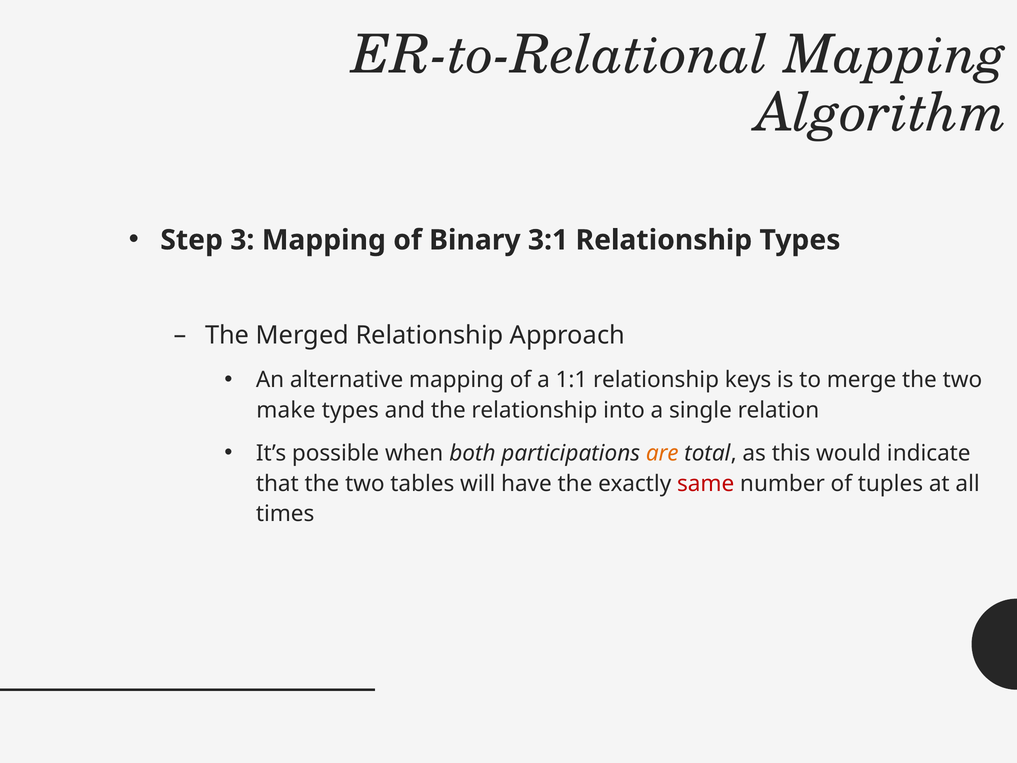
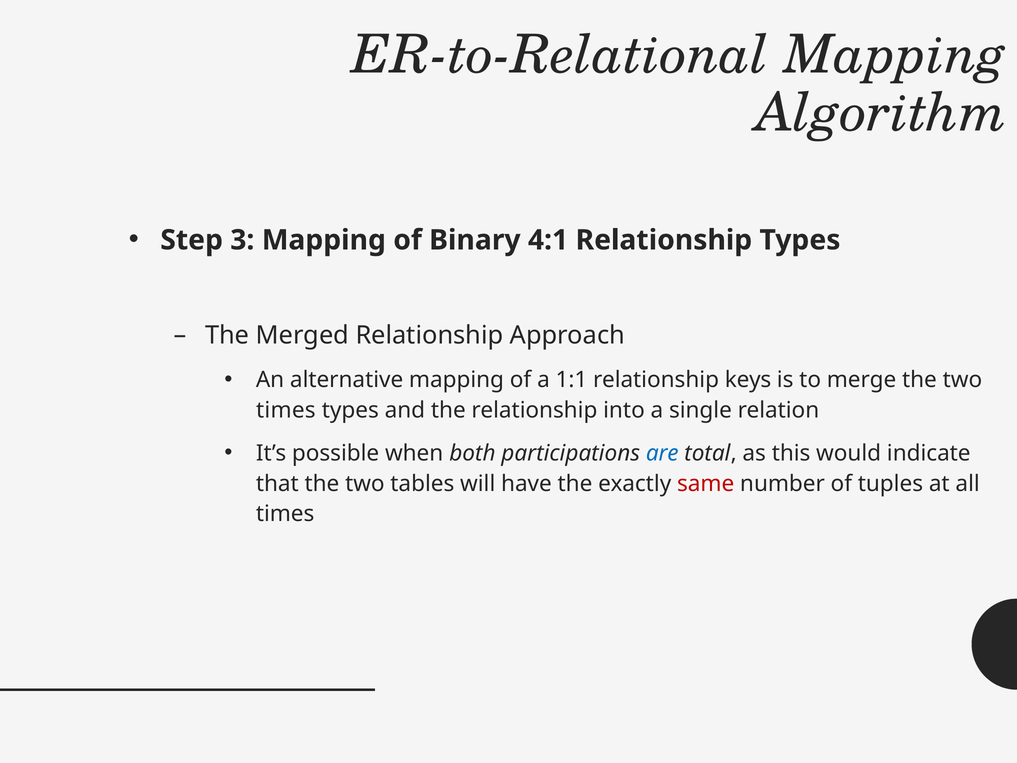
3:1: 3:1 -> 4:1 (548, 240)
make: make -> times (286, 410)
are colour: orange -> blue (662, 453)
